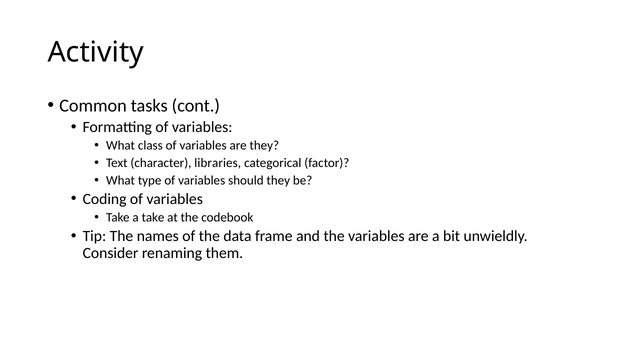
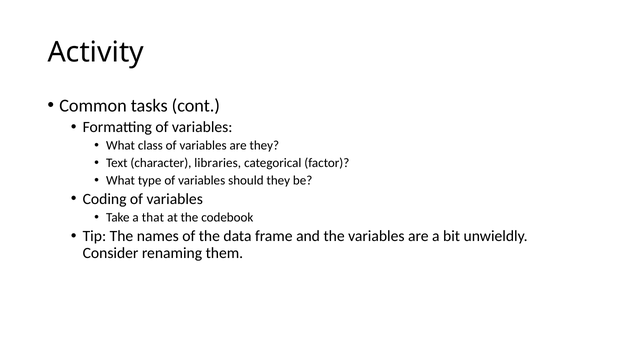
a take: take -> that (153, 218)
